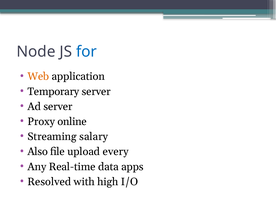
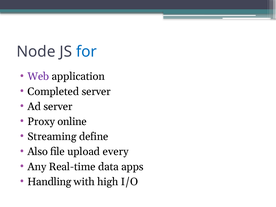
Web colour: orange -> purple (38, 76)
Temporary: Temporary -> Completed (53, 91)
salary: salary -> define (94, 137)
Resolved: Resolved -> Handling (49, 182)
